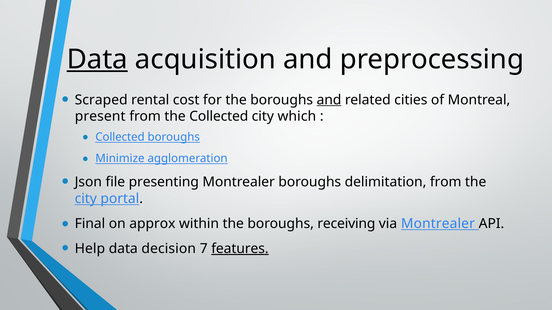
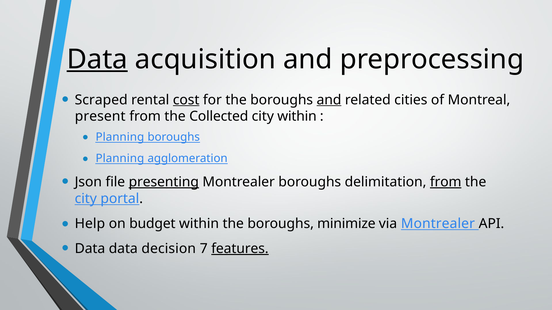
cost underline: none -> present (186, 100)
city which: which -> within (297, 117)
Collected: Collected -> Planning (120, 137)
Minimize: Minimize -> Planning (120, 159)
presenting underline: none -> present (164, 182)
from underline: none -> present (446, 182)
Final: Final -> Help (90, 224)
approx: approx -> budget (152, 224)
receiving: receiving -> minimize (346, 224)
Help: Help -> Data (90, 249)
